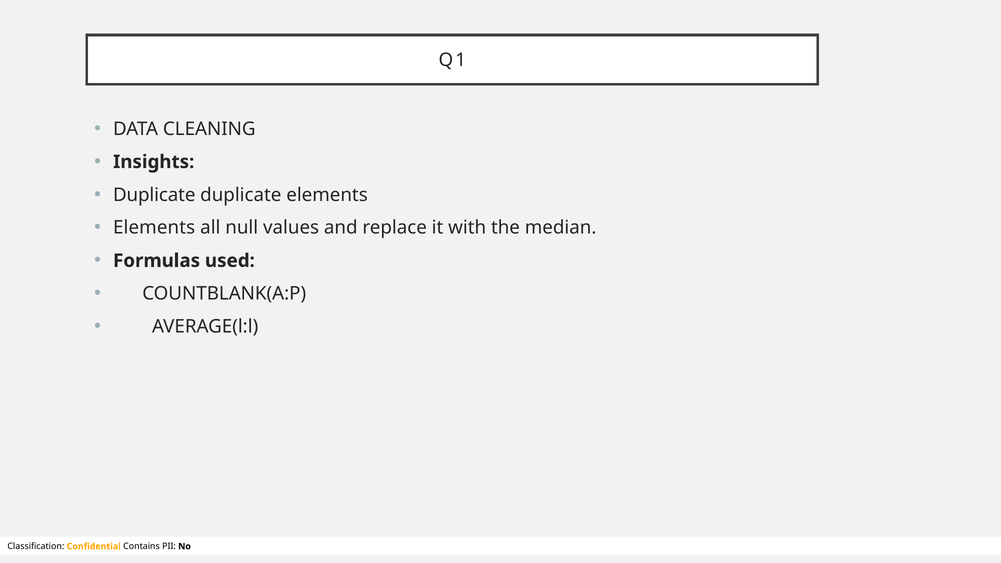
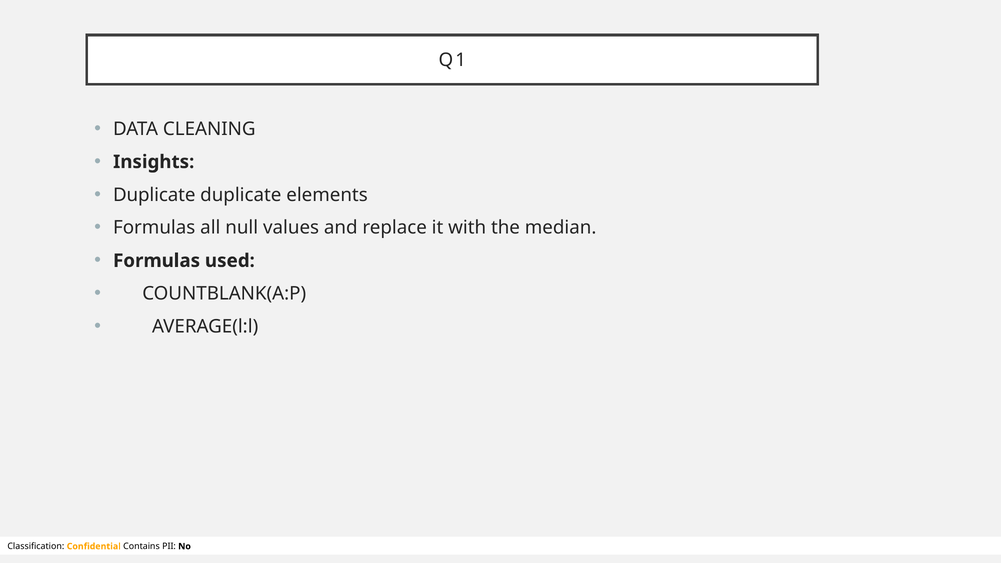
Elements: Elements -> Formulas (154, 228)
